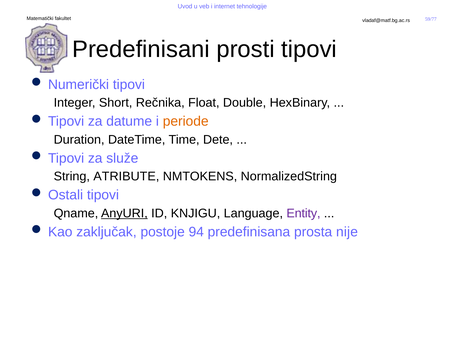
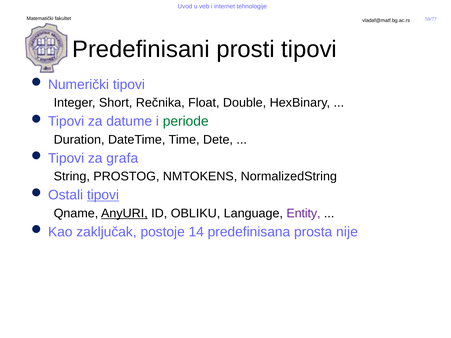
periode colour: orange -> green (186, 122)
služe: služe -> grafa (122, 158)
ATRIBUTE: ATRIBUTE -> PROSTOG (126, 177)
tipovi underline: none -> present (103, 195)
KNJIGU: KNJIGU -> OBLIKU (196, 213)
94: 94 -> 14 (196, 232)
